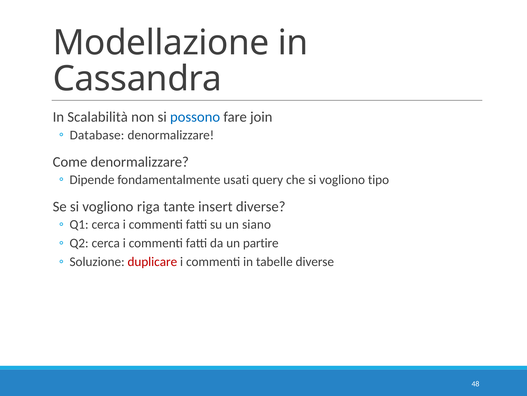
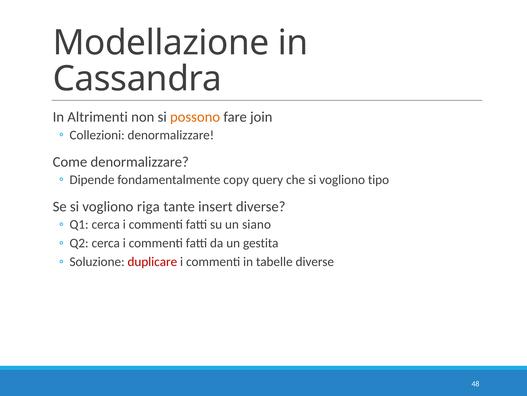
Scalabilità: Scalabilità -> Altrimenti (98, 117)
possono colour: blue -> orange (195, 117)
Database: Database -> Collezioni (97, 135)
usati: usati -> copy (236, 180)
partire: partire -> gestita (261, 243)
